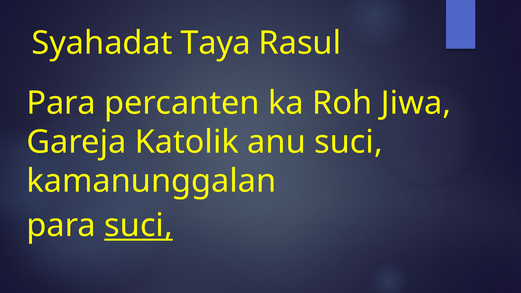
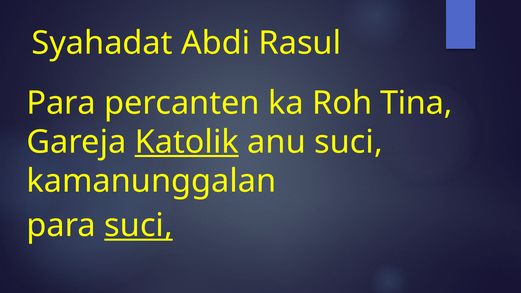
Taya: Taya -> Abdi (216, 43)
Jiwa: Jiwa -> Tina (416, 103)
Katolik underline: none -> present (187, 142)
